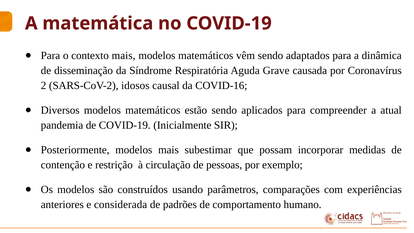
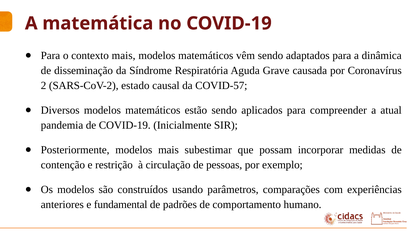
idosos: idosos -> estado (135, 86)
COVID-16: COVID-16 -> COVID-57 (221, 86)
considerada: considerada -> fundamental (121, 205)
